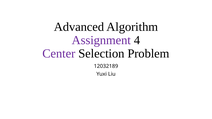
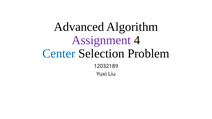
Center colour: purple -> blue (59, 54)
